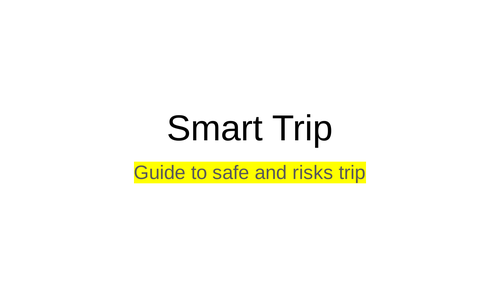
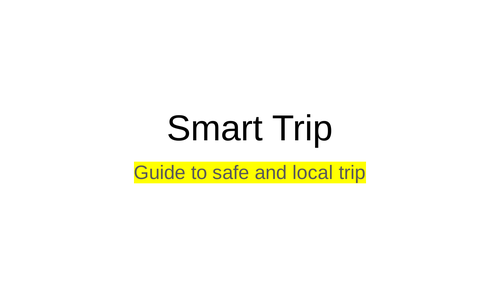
risks: risks -> local (313, 173)
